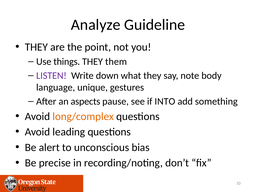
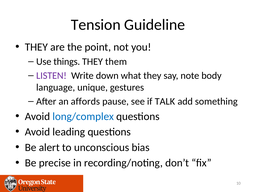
Analyze: Analyze -> Tension (96, 25)
aspects: aspects -> affords (85, 101)
INTO: INTO -> TALK (165, 101)
long/complex colour: orange -> blue (83, 116)
